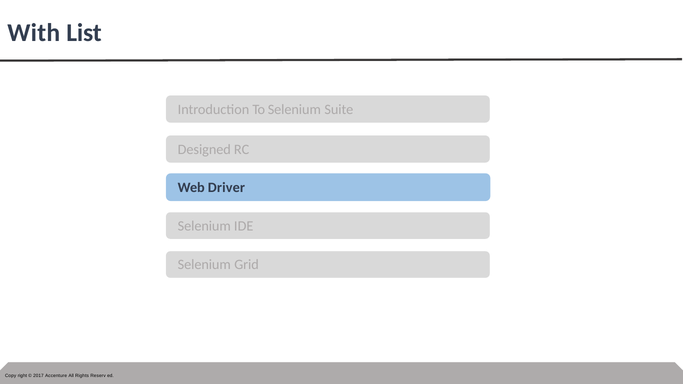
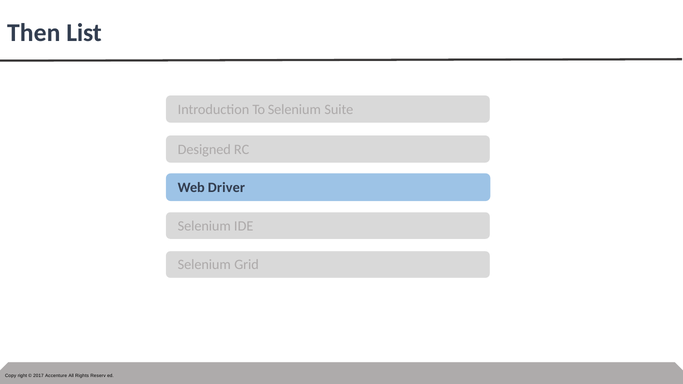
With: With -> Then (34, 33)
